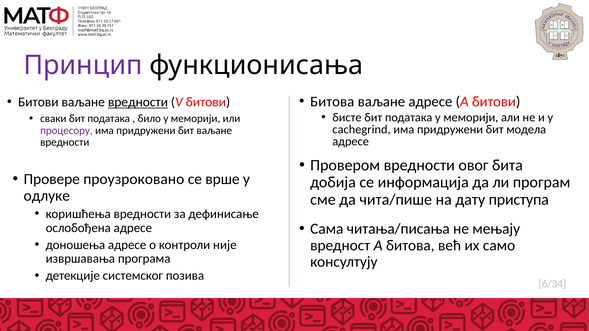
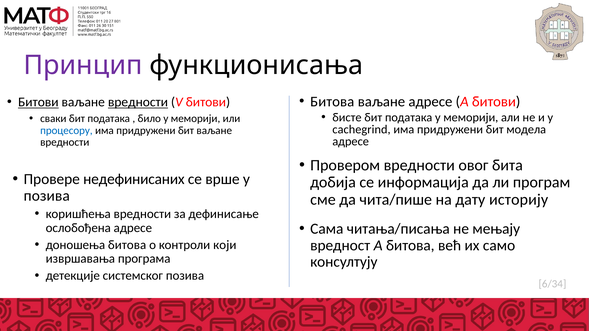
Битови underline: none -> present (38, 102)
процесору colour: purple -> blue (66, 130)
проузроковано: проузроковано -> недефинисаних (134, 179)
одлуке: одлуке -> позива (47, 196)
приступа: приступа -> историју (519, 200)
доношења адресе: адресе -> битова (127, 245)
није: није -> који (225, 245)
